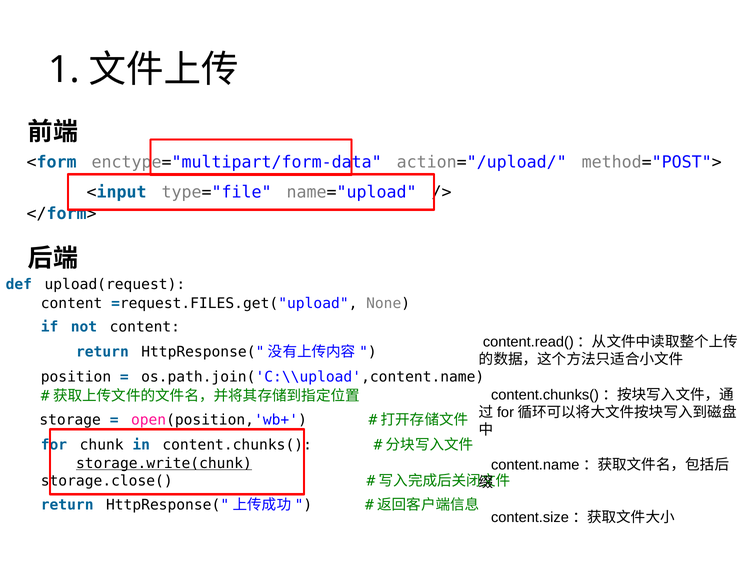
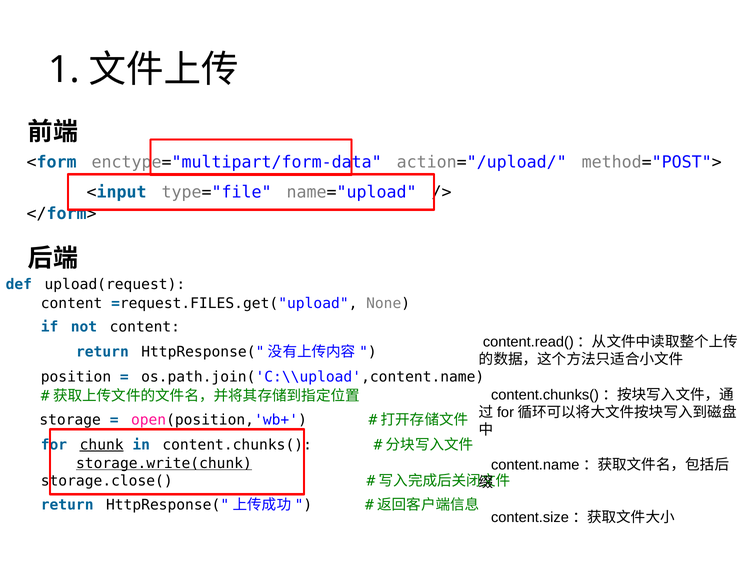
chunk underline: none -> present (102, 444)
